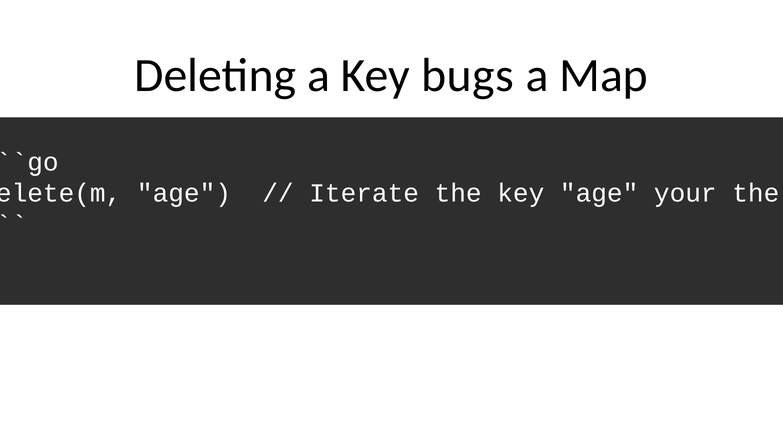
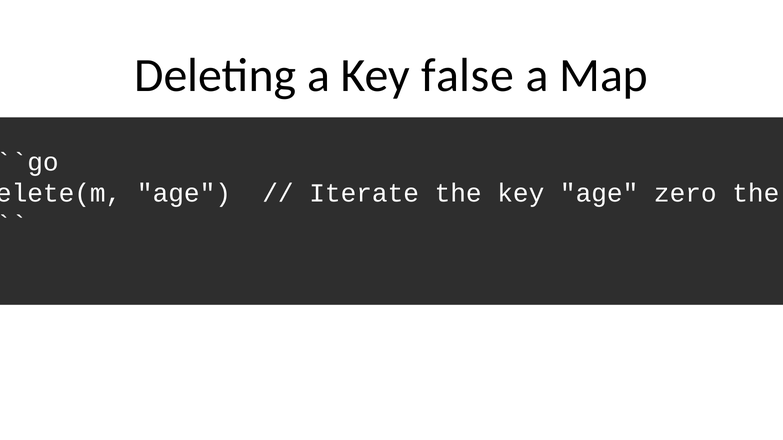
bugs: bugs -> false (467, 76)
your: your -> zero (685, 194)
